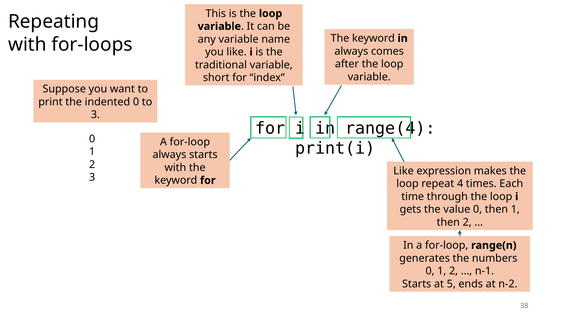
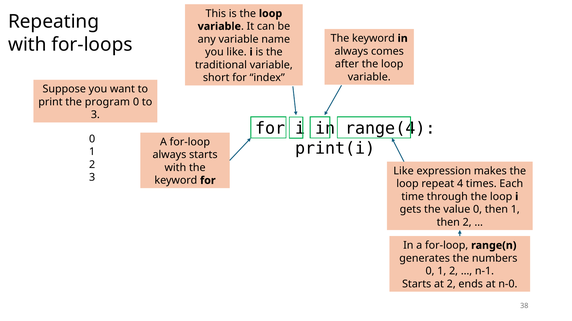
indented: indented -> program (107, 102)
at 5: 5 -> 2 (451, 285)
n-2: n-2 -> n-0 (508, 285)
